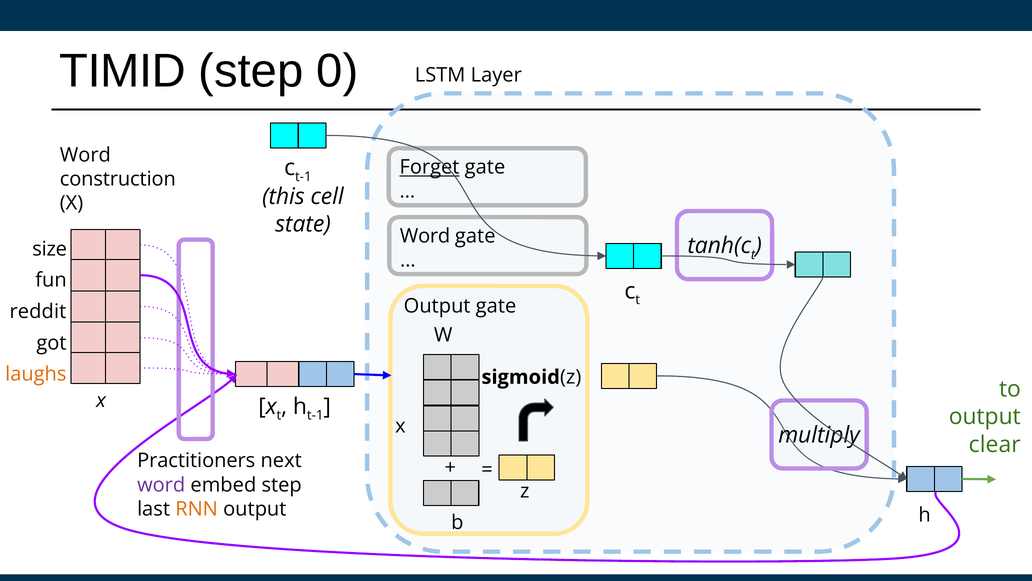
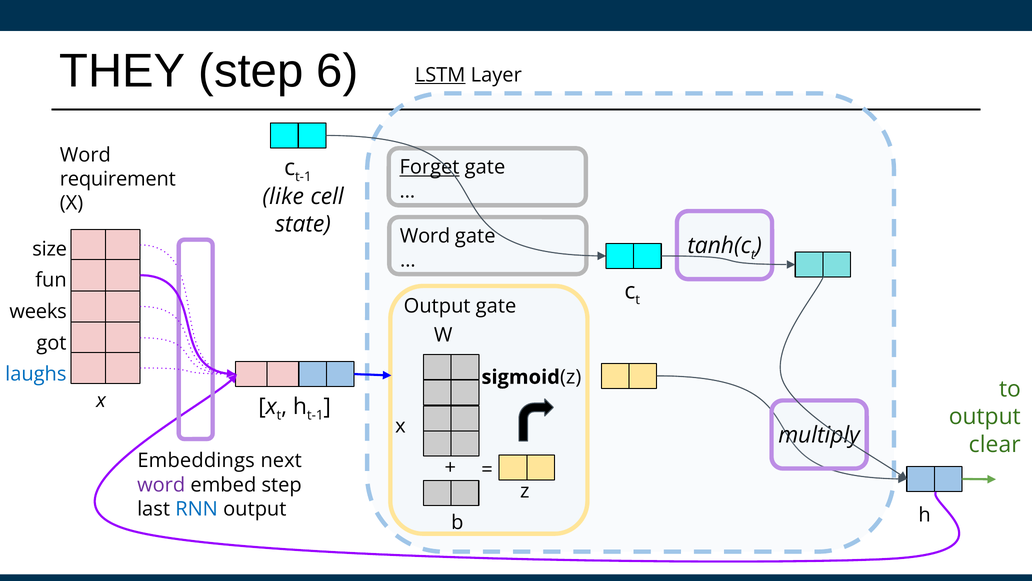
TIMID: TIMID -> THEY (122, 71)
0: 0 -> 6 (338, 71)
LSTM underline: none -> present (440, 75)
construction: construction -> requirement (118, 179)
this: this -> like (283, 197)
reddit: reddit -> weeks (38, 311)
laughs colour: orange -> blue (36, 374)
Practitioners: Practitioners -> Embeddings (196, 460)
RNN colour: orange -> blue (197, 509)
